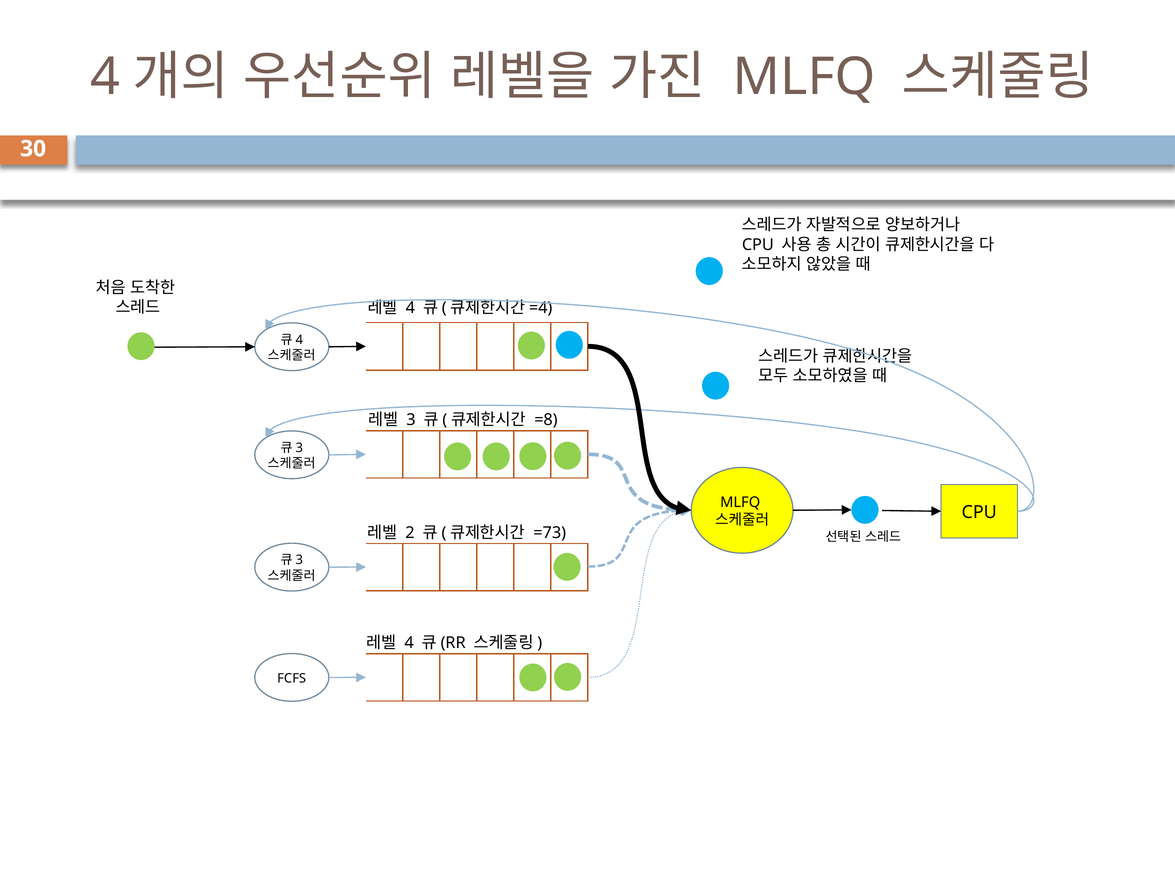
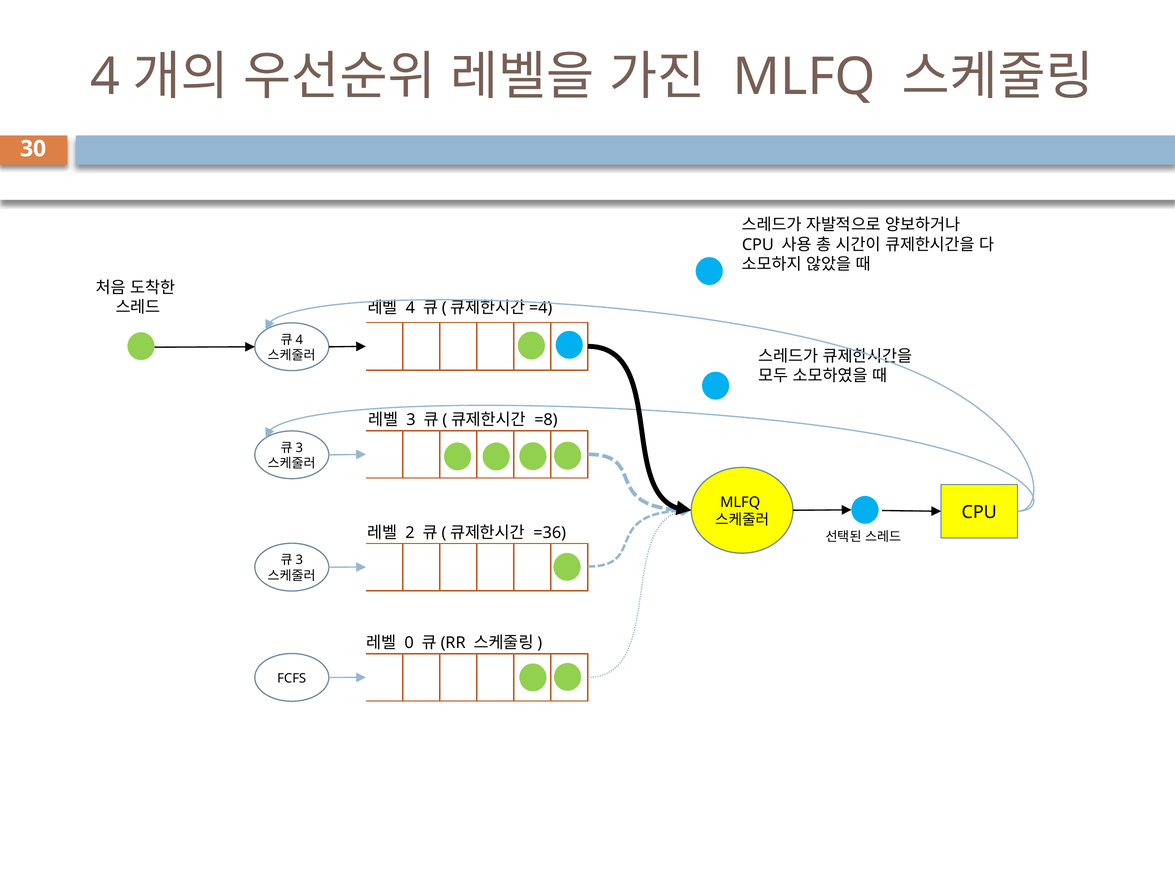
=73: =73 -> =36 (550, 532)
4: 4 -> 0 (409, 642)
